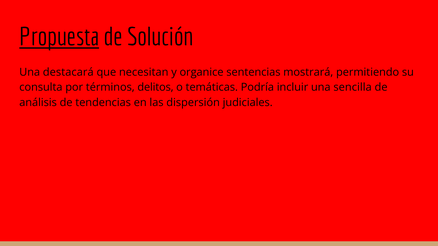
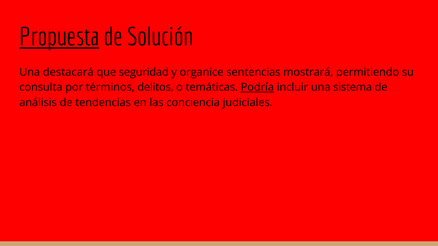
necesitan: necesitan -> seguridad (144, 72)
Podría underline: none -> present (257, 87)
sencilla: sencilla -> sistema (353, 87)
dispersión: dispersión -> conciencia (193, 103)
